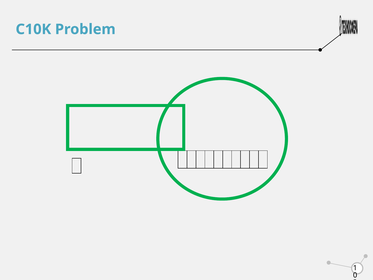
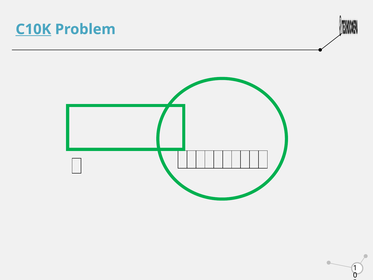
C10K underline: none -> present (33, 29)
